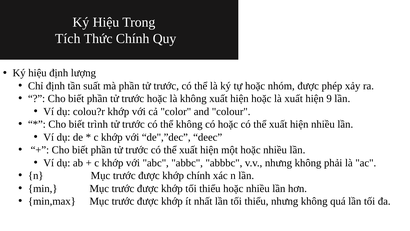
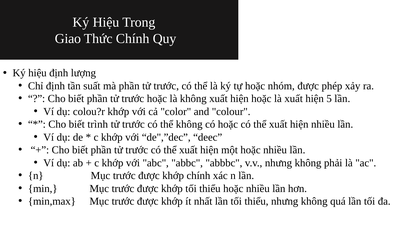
Tích: Tích -> Giao (68, 39)
9: 9 -> 5 (329, 99)
